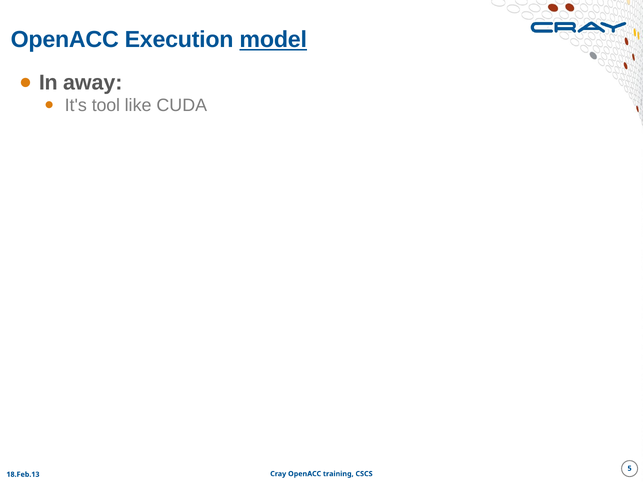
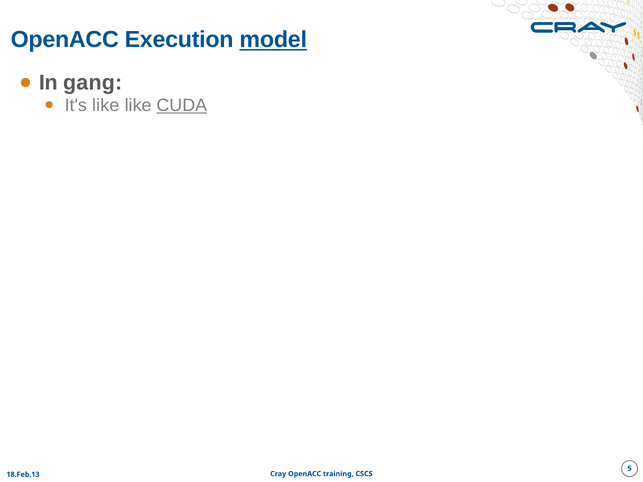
away: away -> gang (93, 83)
It's tool: tool -> like (106, 105)
CUDA underline: none -> present (182, 105)
